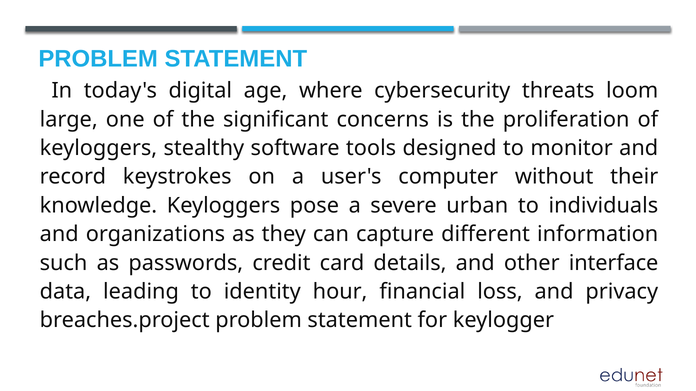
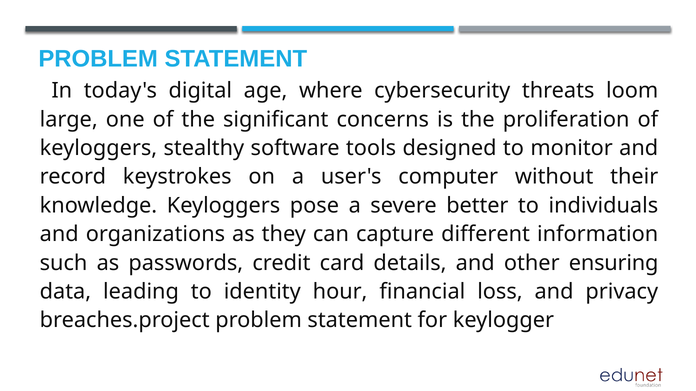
urban: urban -> better (477, 206)
interface: interface -> ensuring (614, 263)
